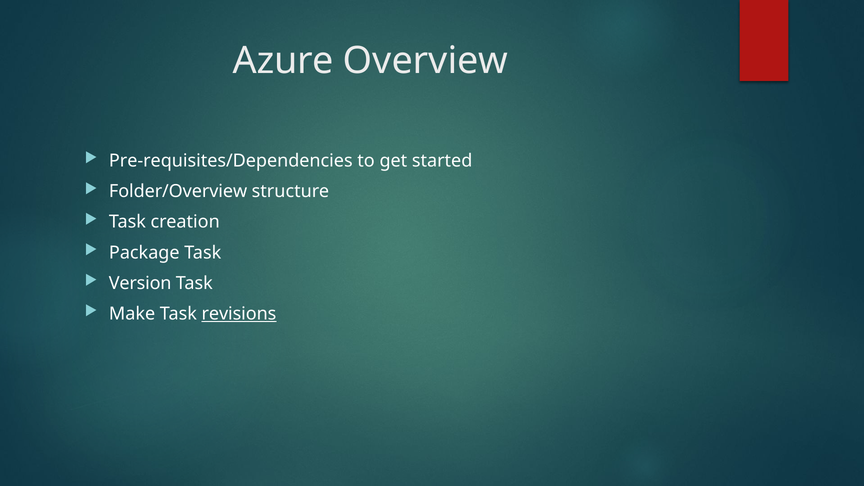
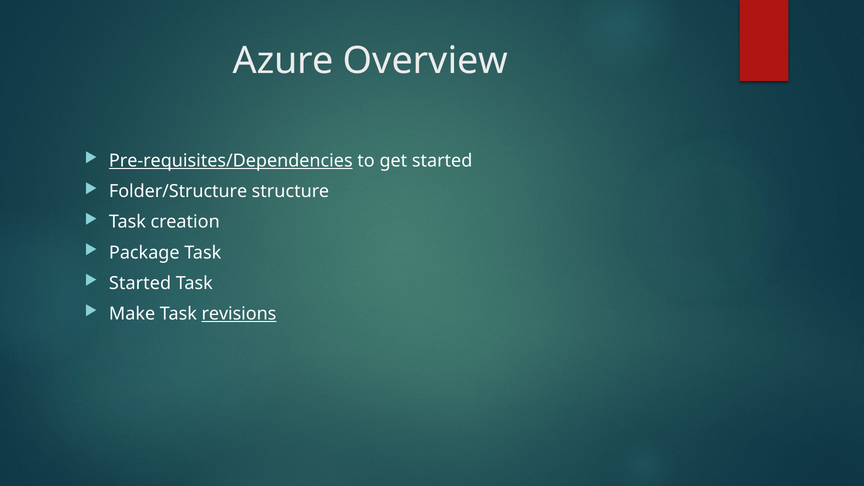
Pre-requisites/Dependencies underline: none -> present (231, 161)
Folder/Overview: Folder/Overview -> Folder/Structure (178, 191)
Version: Version -> Started (140, 283)
